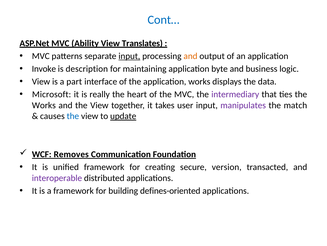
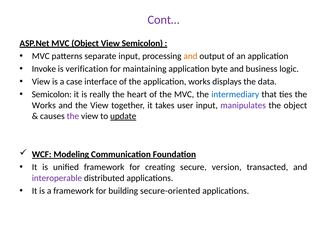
Cont… colour: blue -> purple (163, 20)
MVC Ability: Ability -> Object (85, 43)
View Translates: Translates -> Semicolon (142, 43)
input underline: present -> none (129, 56)
description: description -> verification (87, 69)
part: part -> case (74, 81)
Microsoft: Microsoft -> Semicolon (52, 94)
intermediary colour: purple -> blue (235, 94)
the match: match -> object (295, 105)
the colour: blue -> purple (73, 116)
Removes: Removes -> Modeling (71, 154)
defines-oriented: defines-oriented -> secure-oriented (170, 190)
